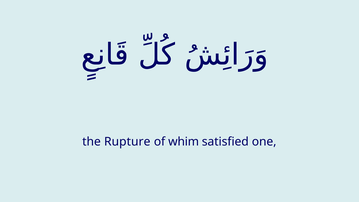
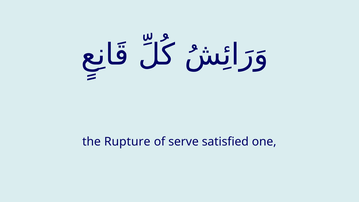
whim: whim -> serve (184, 142)
